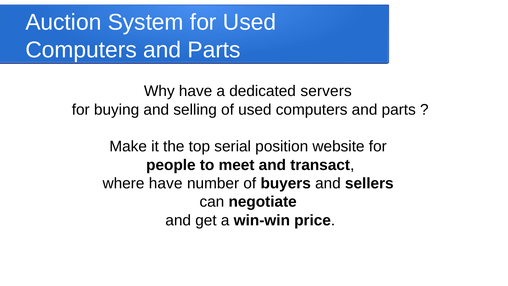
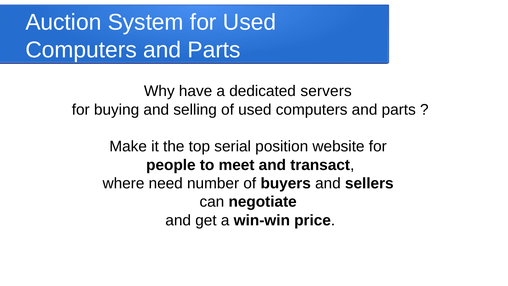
where have: have -> need (166, 183)
